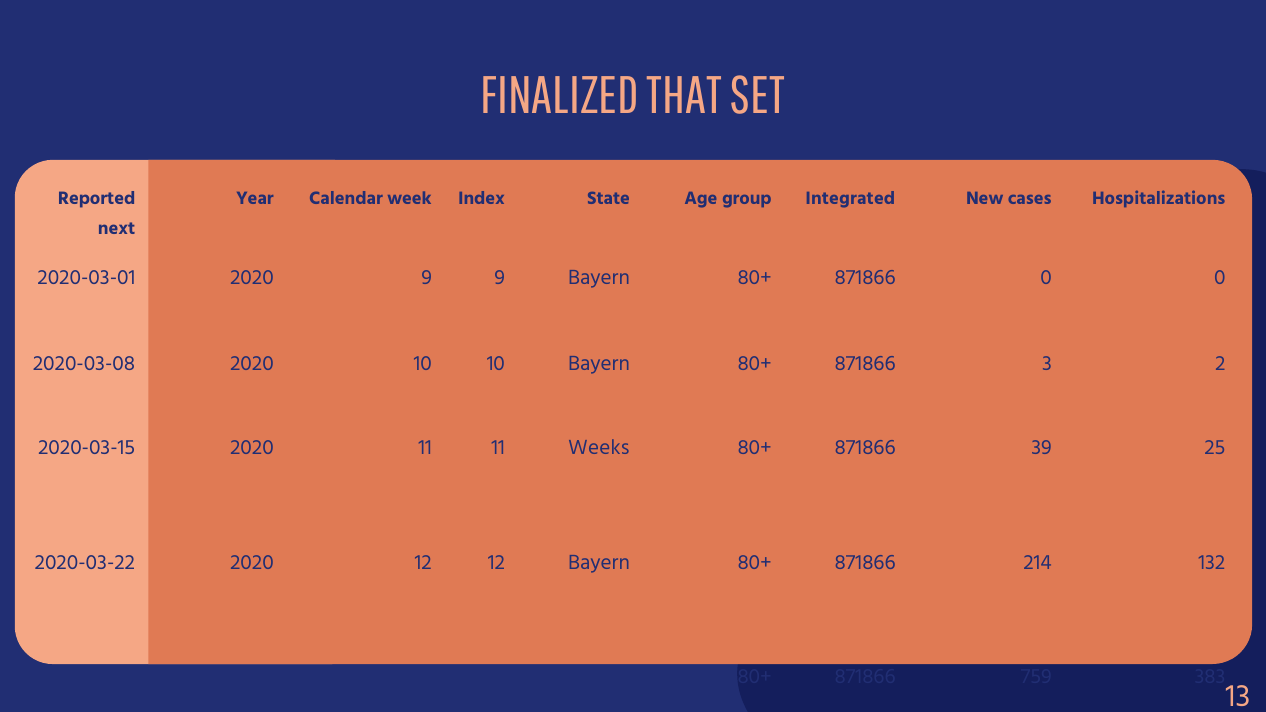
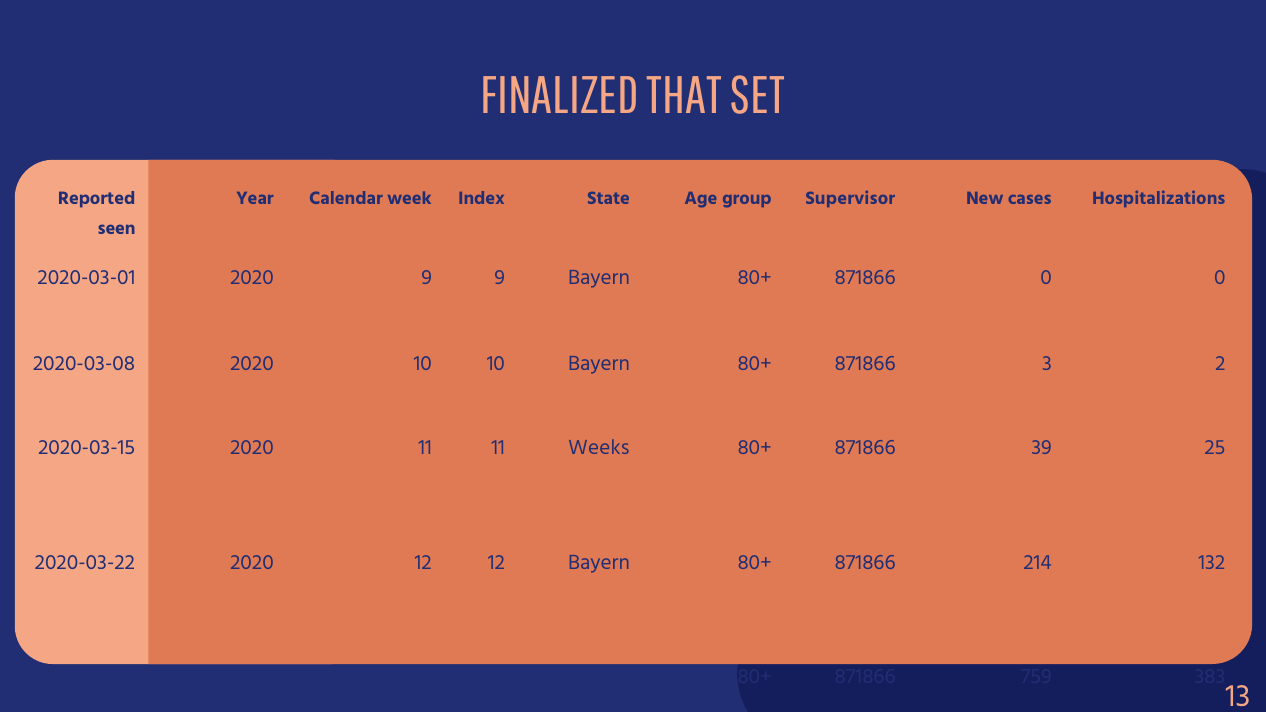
Integrated: Integrated -> Supervisor (850, 199)
next: next -> seen (117, 228)
